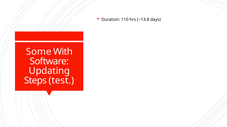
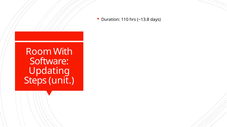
Some: Some -> Room (39, 52)
test: test -> unit (61, 81)
